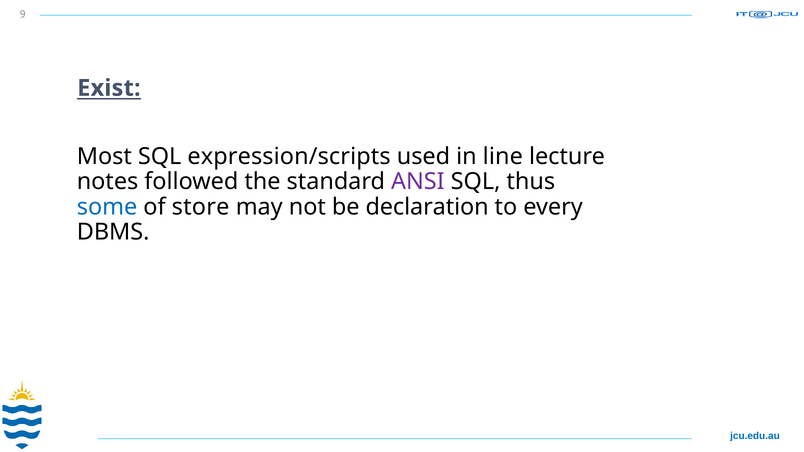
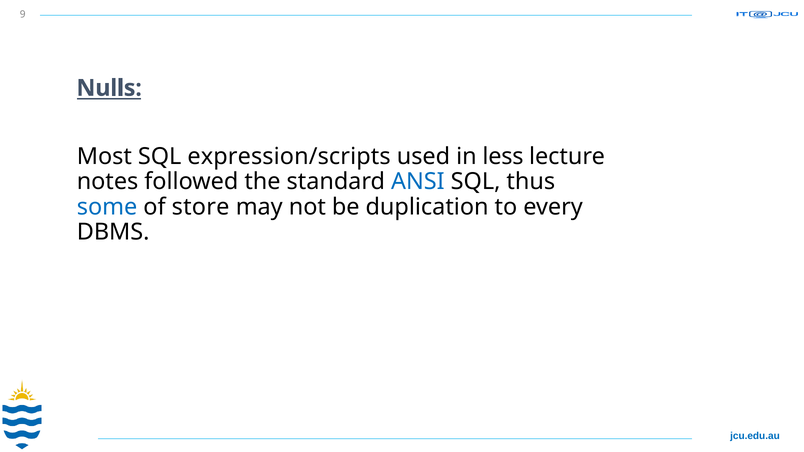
Exist: Exist -> Nulls (109, 88)
line: line -> less (503, 156)
ANSI colour: purple -> blue (418, 182)
declaration: declaration -> duplication (427, 207)
